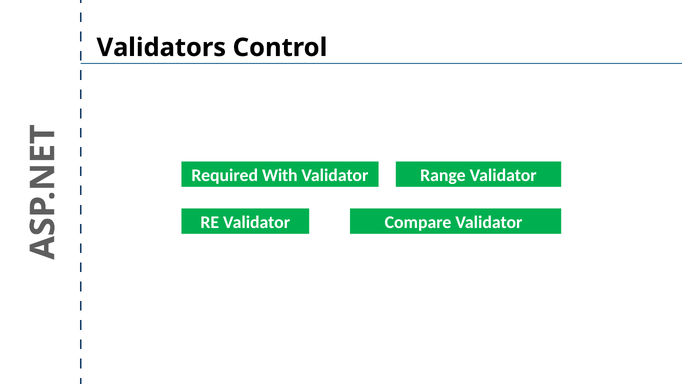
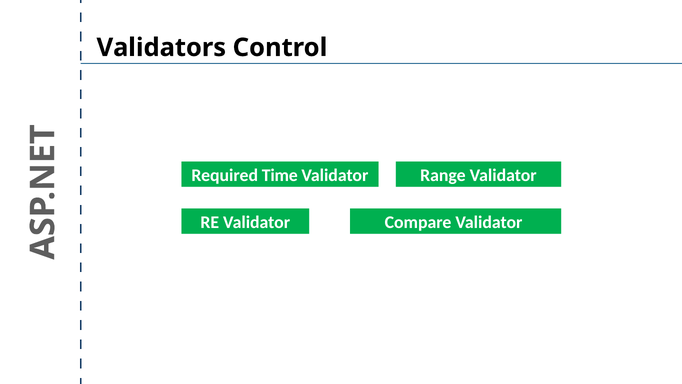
With: With -> Time (280, 175)
